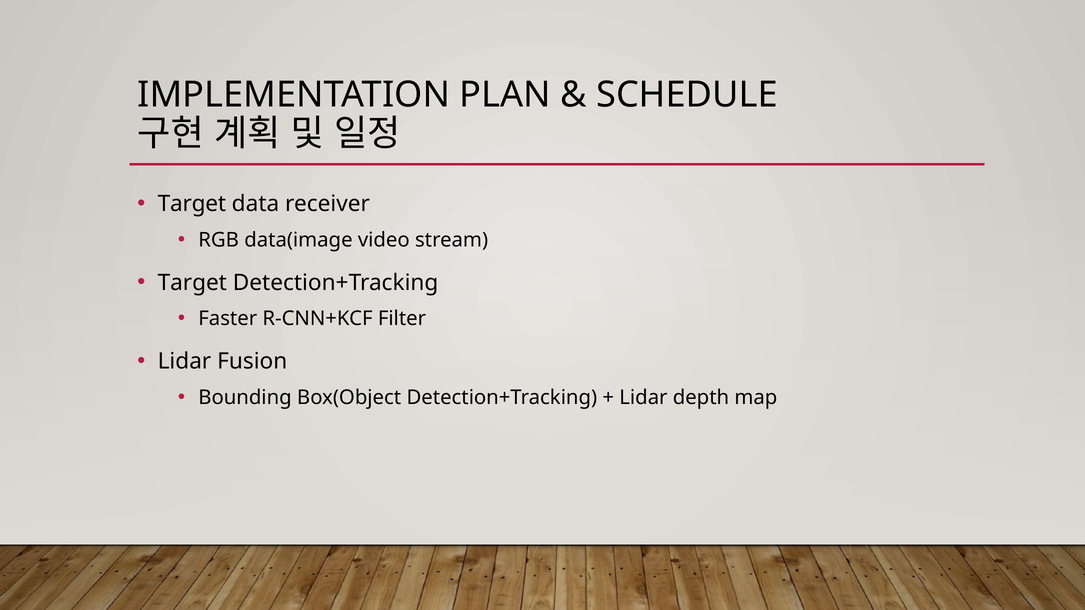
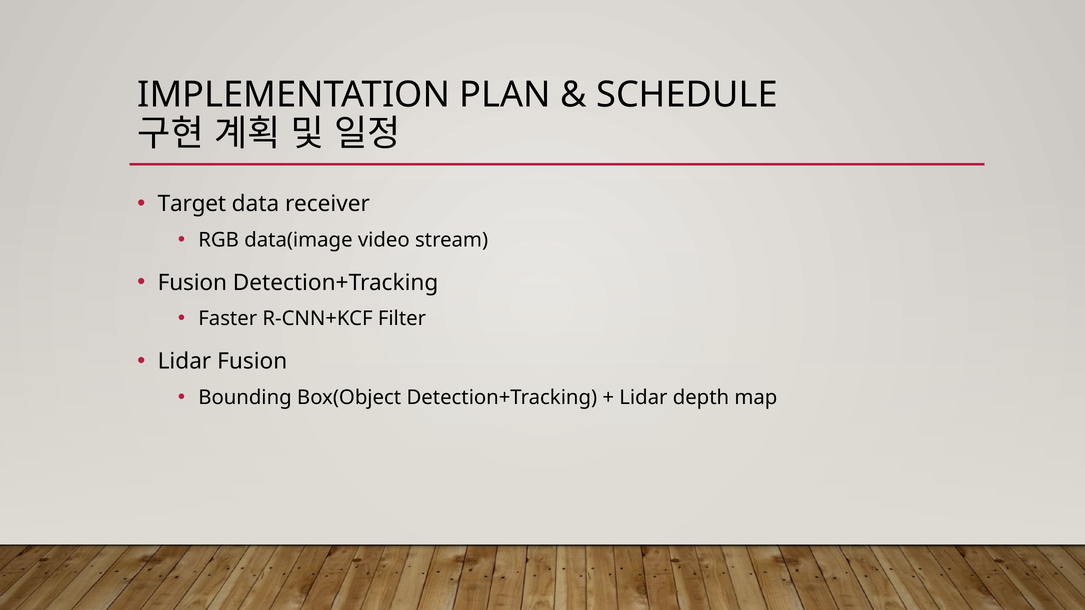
Target: Target -> Fusion (192, 283)
